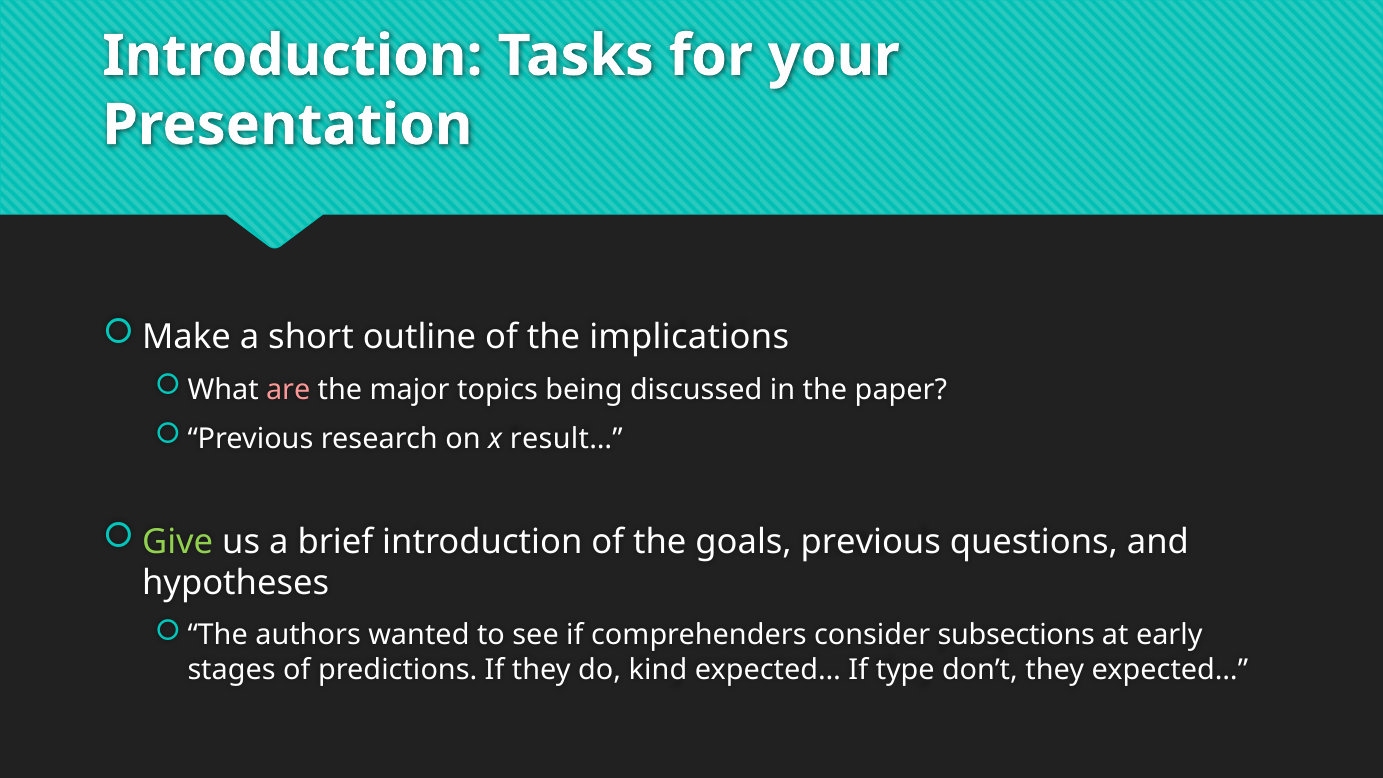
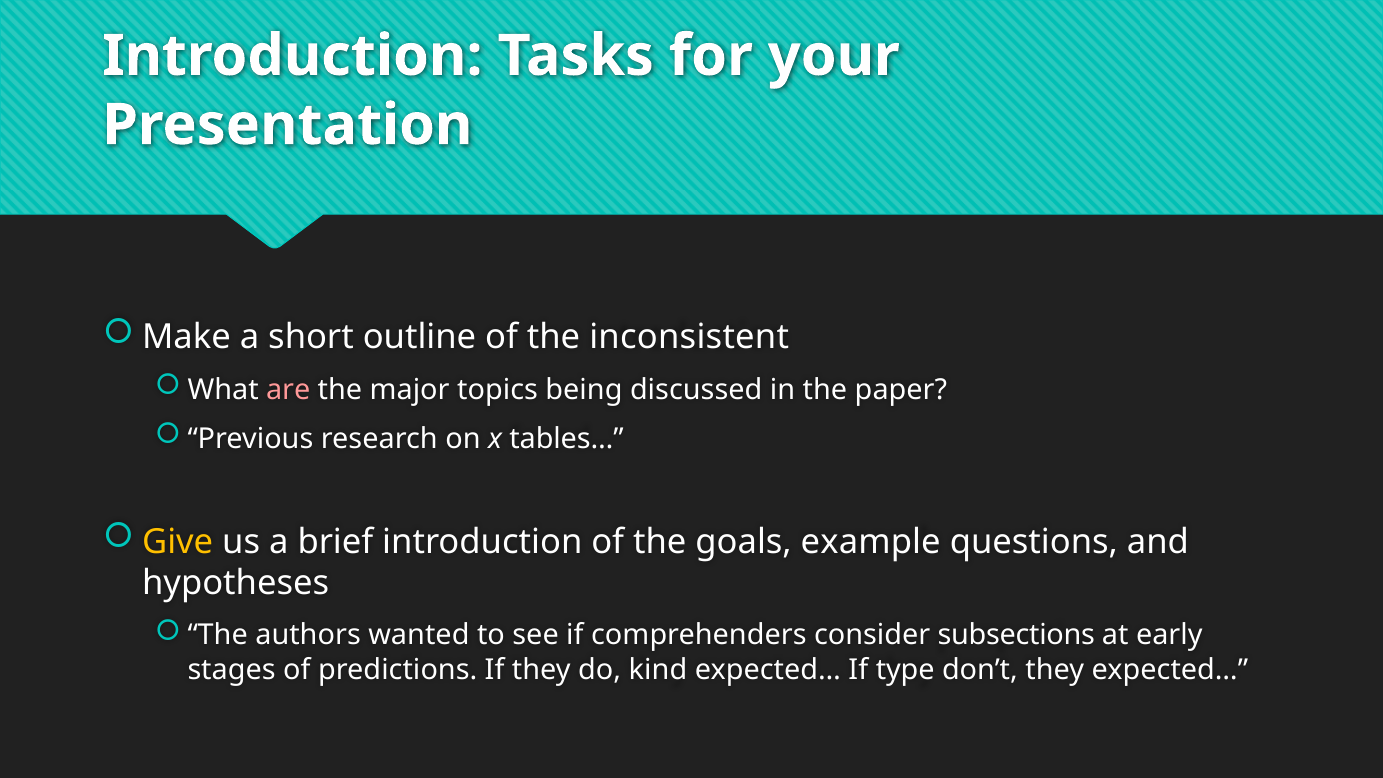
implications: implications -> inconsistent (689, 337)
result…: result… -> tables… (567, 439)
Give colour: light green -> yellow (178, 542)
goals previous: previous -> example (871, 542)
